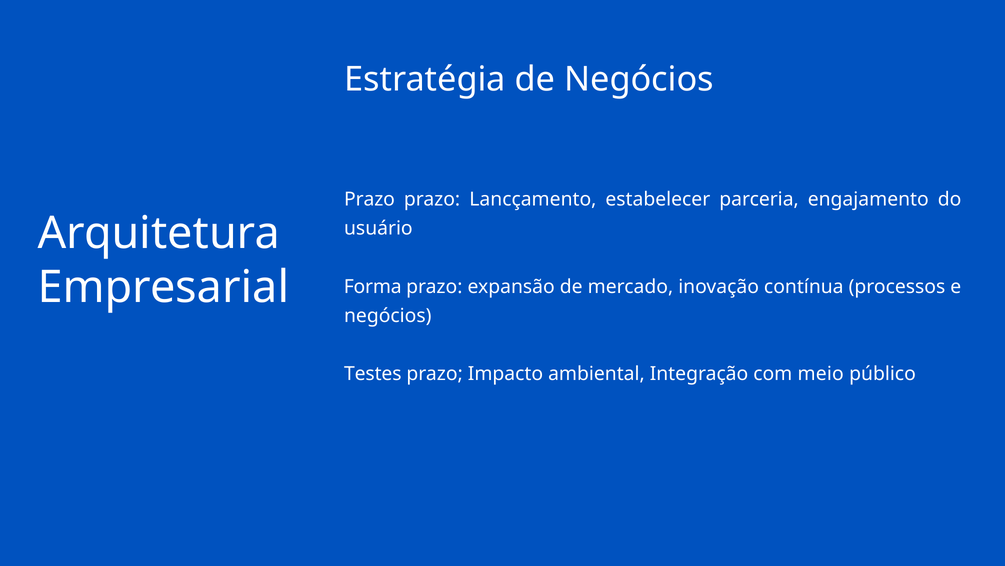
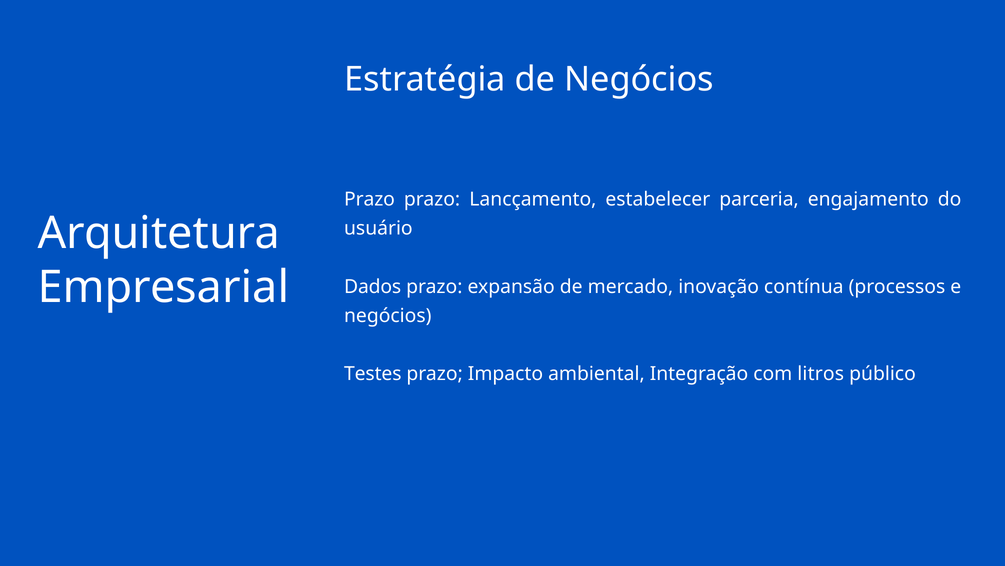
Forma: Forma -> Dados (373, 286)
meio: meio -> litros (821, 373)
